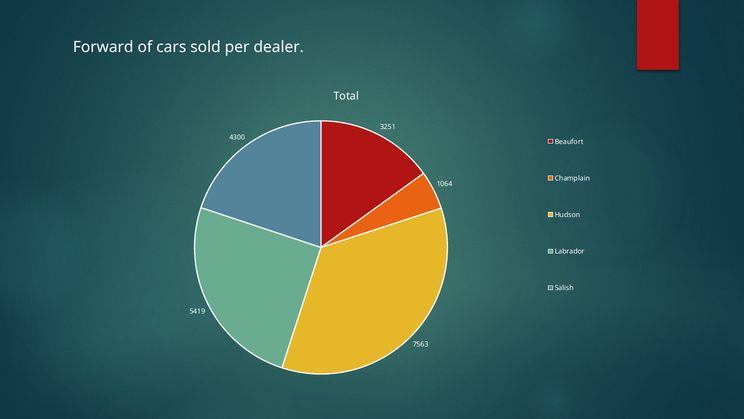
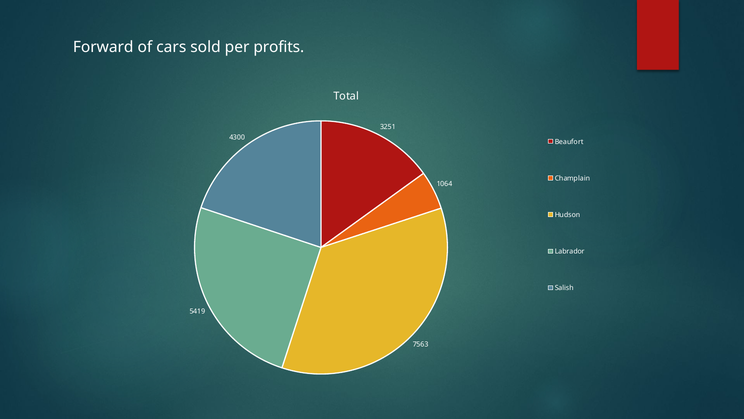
dealer: dealer -> profits (279, 47)
